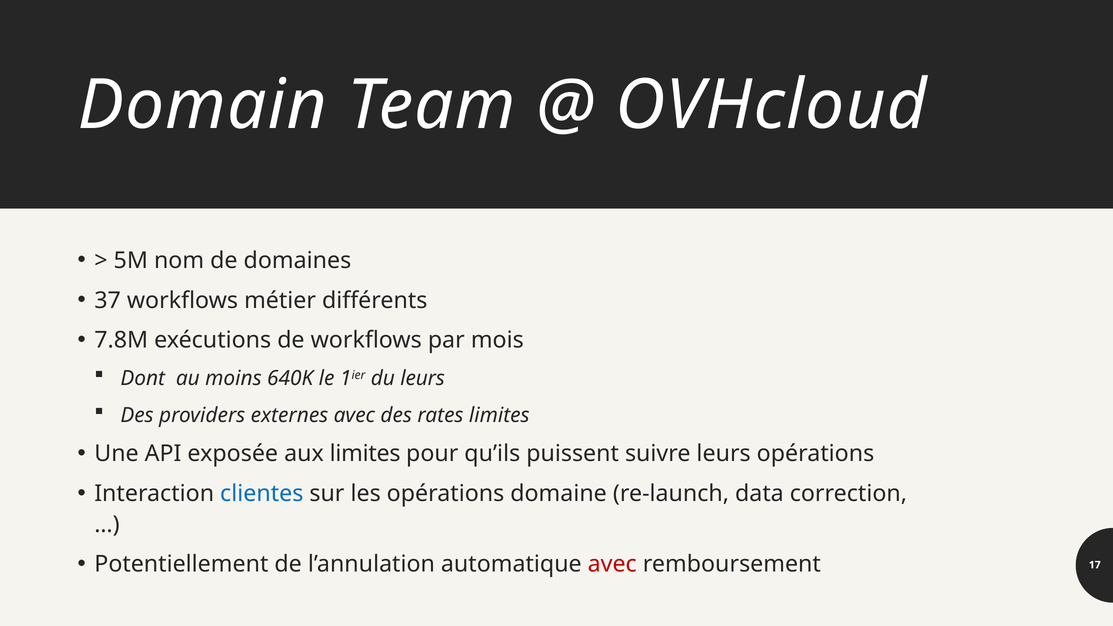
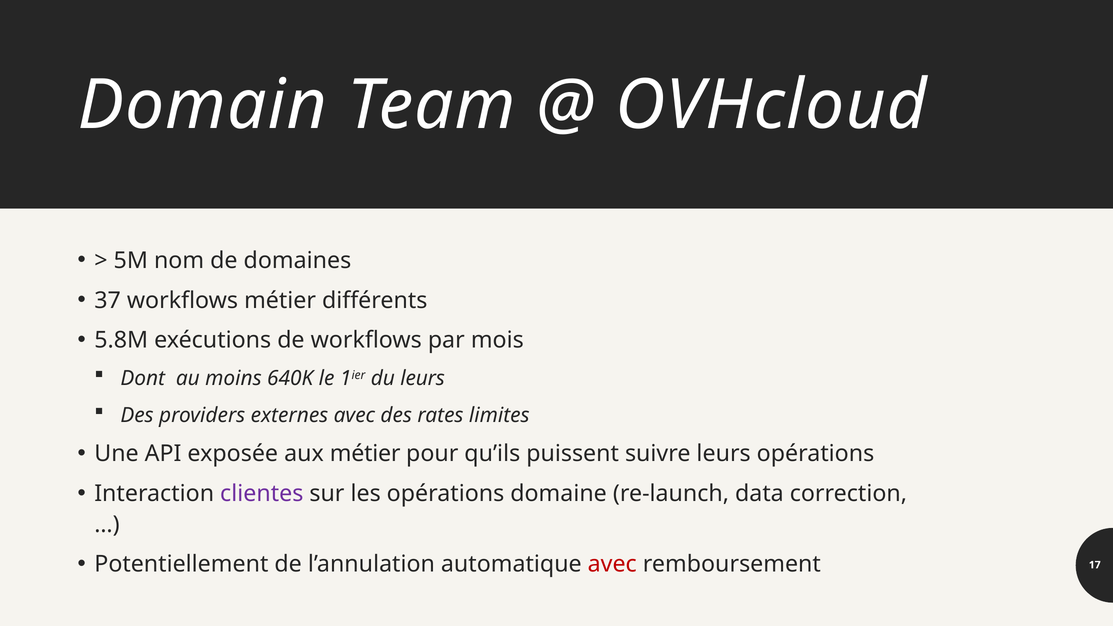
7.8M: 7.8M -> 5.8M (121, 340)
aux limites: limites -> métier (365, 454)
clientes colour: blue -> purple (262, 494)
